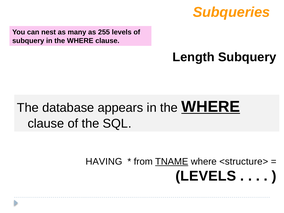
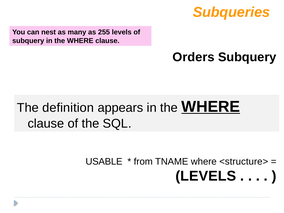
Length: Length -> Orders (194, 57)
database: database -> definition (68, 108)
HAVING: HAVING -> USABLE (104, 162)
TNAME underline: present -> none (172, 162)
